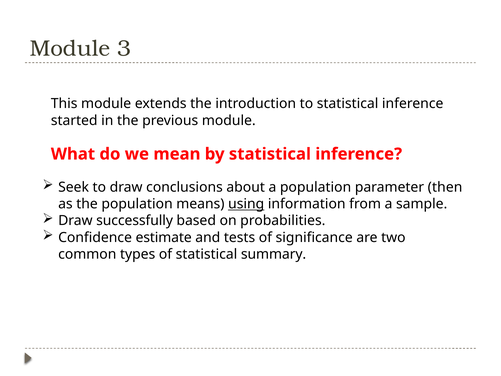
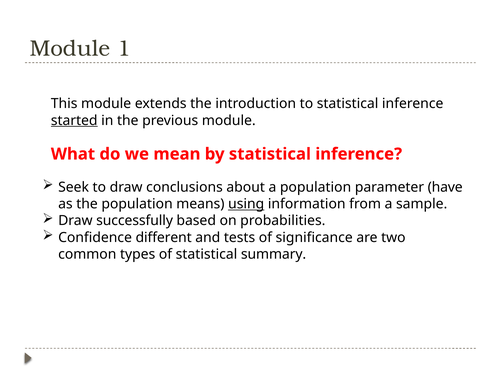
3: 3 -> 1 (124, 48)
started underline: none -> present (74, 120)
then: then -> have (445, 187)
estimate: estimate -> different (164, 237)
